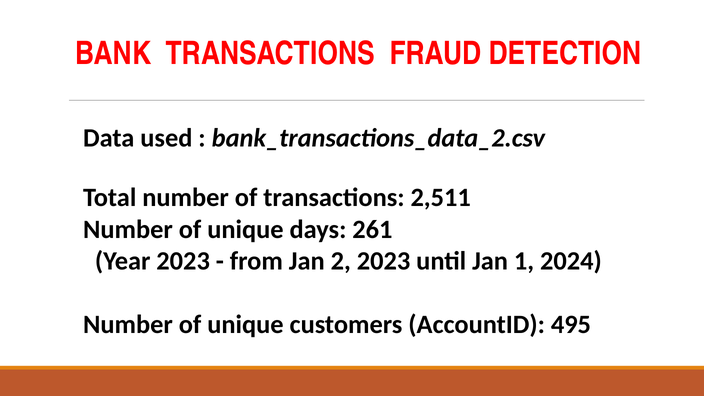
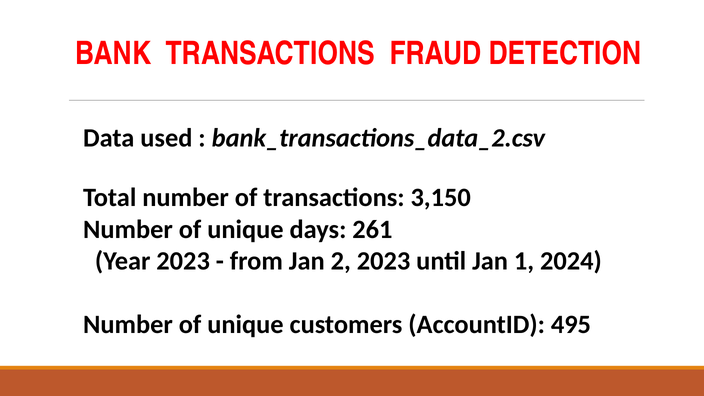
2,511: 2,511 -> 3,150 (441, 198)
